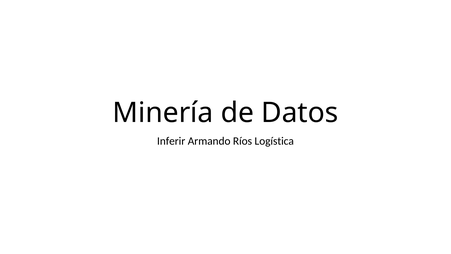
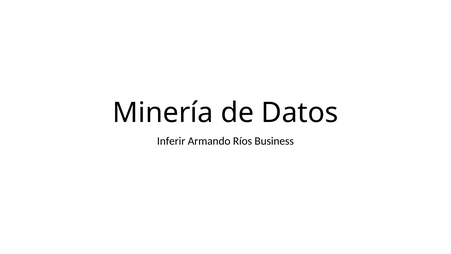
Logística: Logística -> Business (274, 141)
